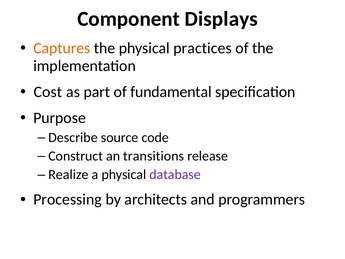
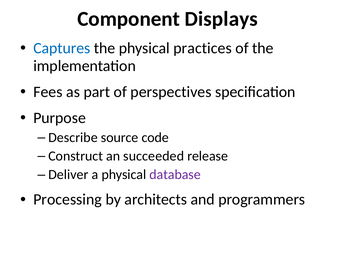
Captures colour: orange -> blue (62, 48)
Cost: Cost -> Fees (48, 92)
fundamental: fundamental -> perspectives (171, 92)
transitions: transitions -> succeeded (154, 156)
Realize: Realize -> Deliver (68, 174)
